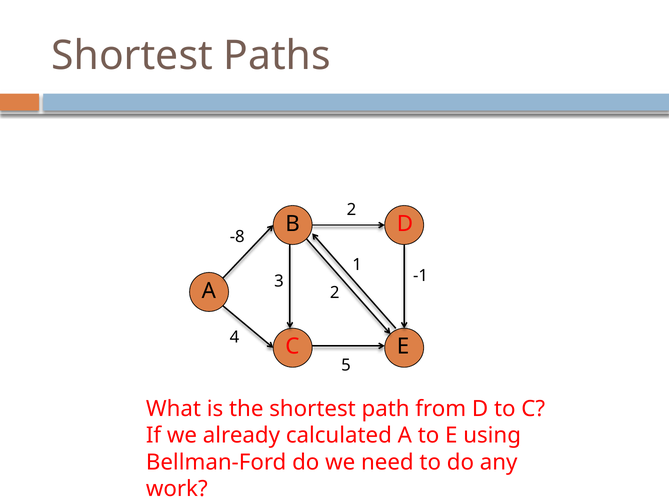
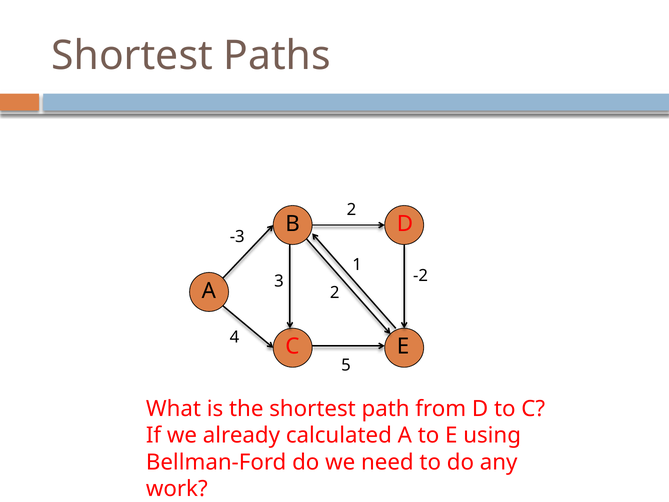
-8: -8 -> -3 (237, 237)
-1: -1 -> -2 (421, 276)
